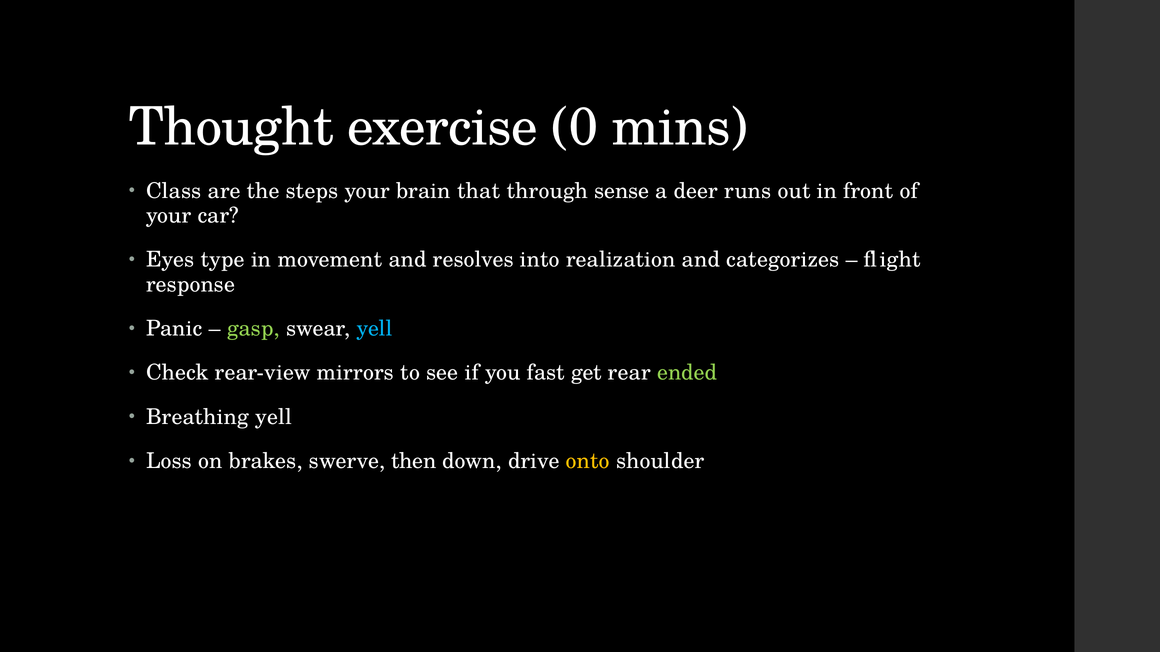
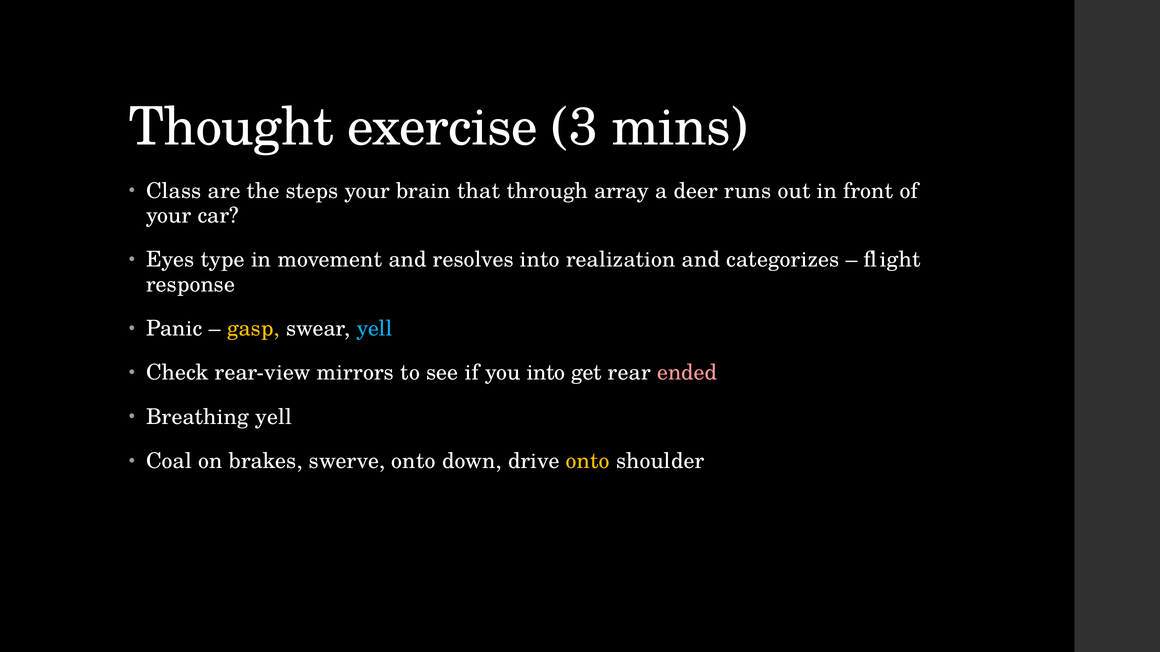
0: 0 -> 3 (575, 128)
sense: sense -> array (622, 191)
gasp colour: light green -> yellow (253, 329)
you fast: fast -> into (546, 373)
ended colour: light green -> pink (687, 373)
Loss: Loss -> Coal (169, 461)
swerve then: then -> onto (413, 461)
